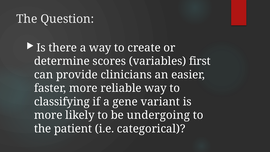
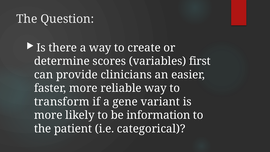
classifying: classifying -> transform (62, 102)
undergoing: undergoing -> information (158, 115)
